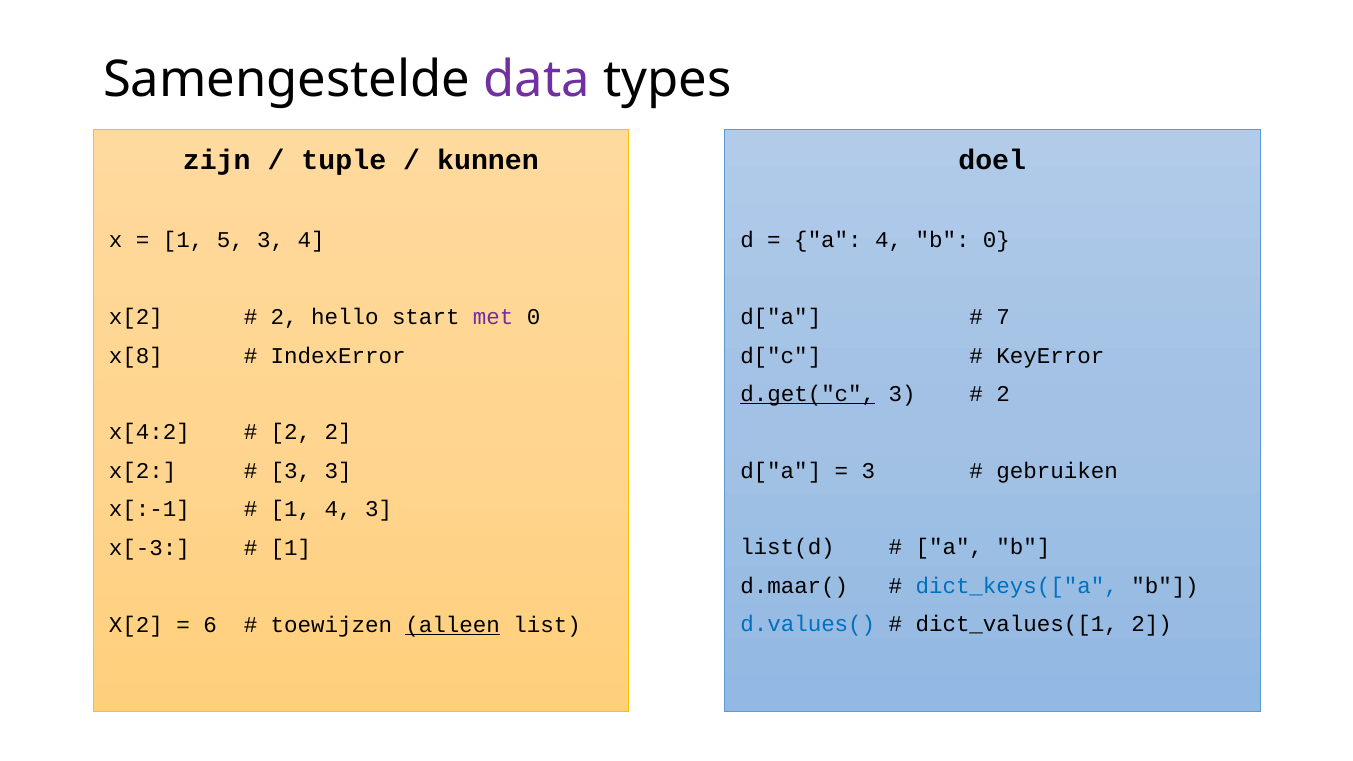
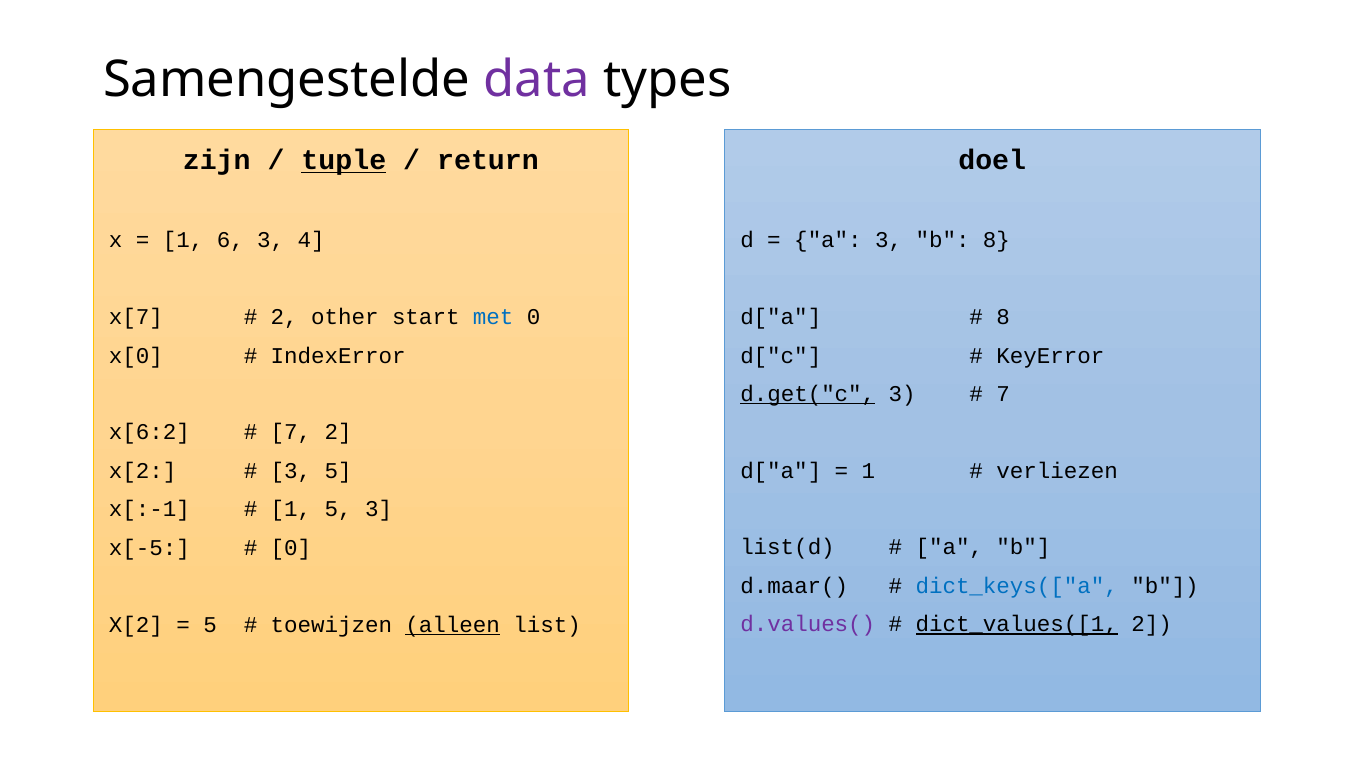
tuple underline: none -> present (344, 160)
kunnen: kunnen -> return (488, 160)
5: 5 -> 6 (230, 240)
a 4: 4 -> 3 (889, 240)
b 0: 0 -> 8 (996, 240)
x[2: x[2 -> x[7 (136, 317)
hello: hello -> other (345, 317)
met colour: purple -> blue (493, 317)
7: 7 -> 8 (1003, 317)
x[8: x[8 -> x[0 (136, 356)
2: 2 -> 7 (1003, 394)
x[4:2: x[4:2 -> x[6:2 (149, 433)
2: 2 -> 7 (291, 433)
3: 3 -> 1 (868, 471)
gebruiken: gebruiken -> verliezen (1057, 471)
3 3: 3 -> 5 (338, 471)
1 4: 4 -> 5 (338, 509)
x[-3: x[-3 -> x[-5 (149, 548)
1: 1 -> 0 (291, 548)
d.values( colour: blue -> purple (808, 624)
dict_values([1 underline: none -> present (1017, 624)
6: 6 -> 5 (210, 625)
